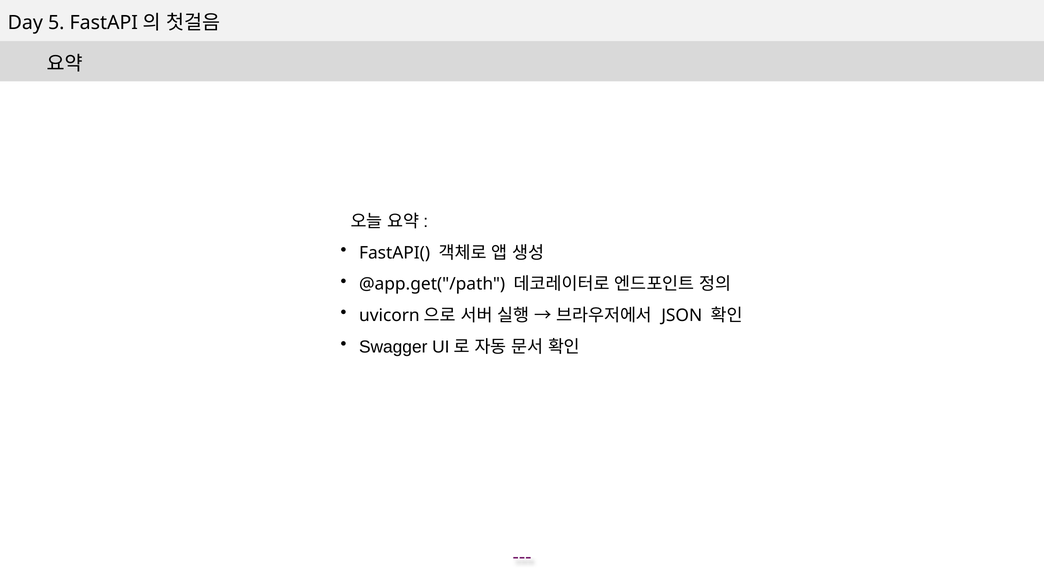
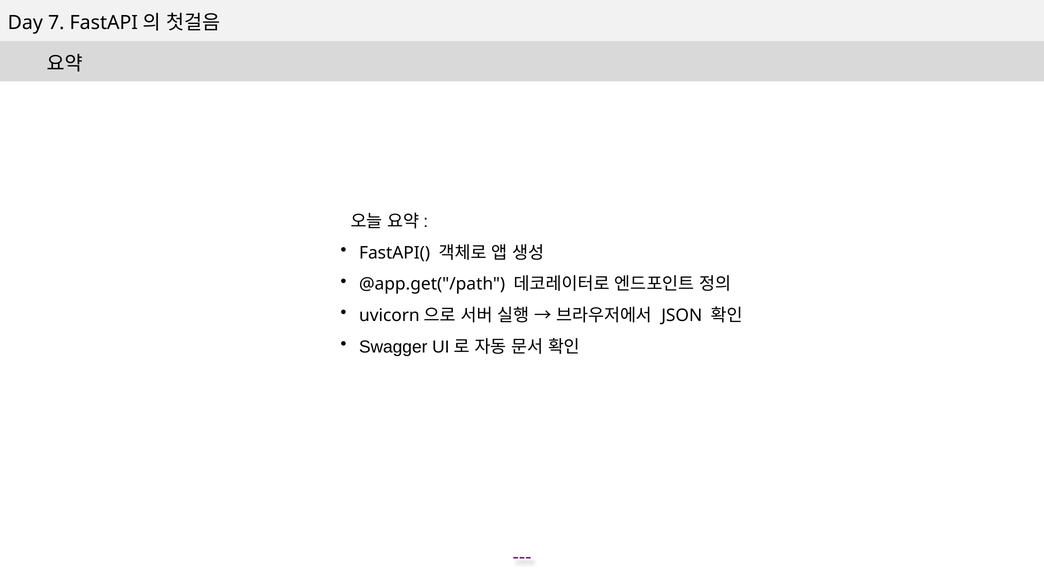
5: 5 -> 7 (56, 23)
